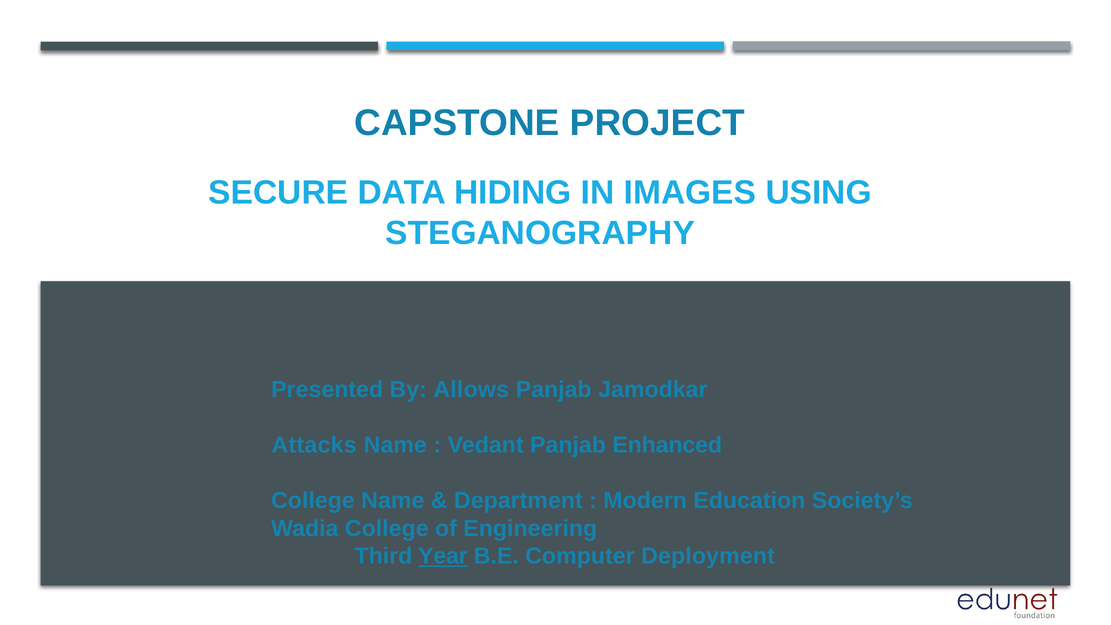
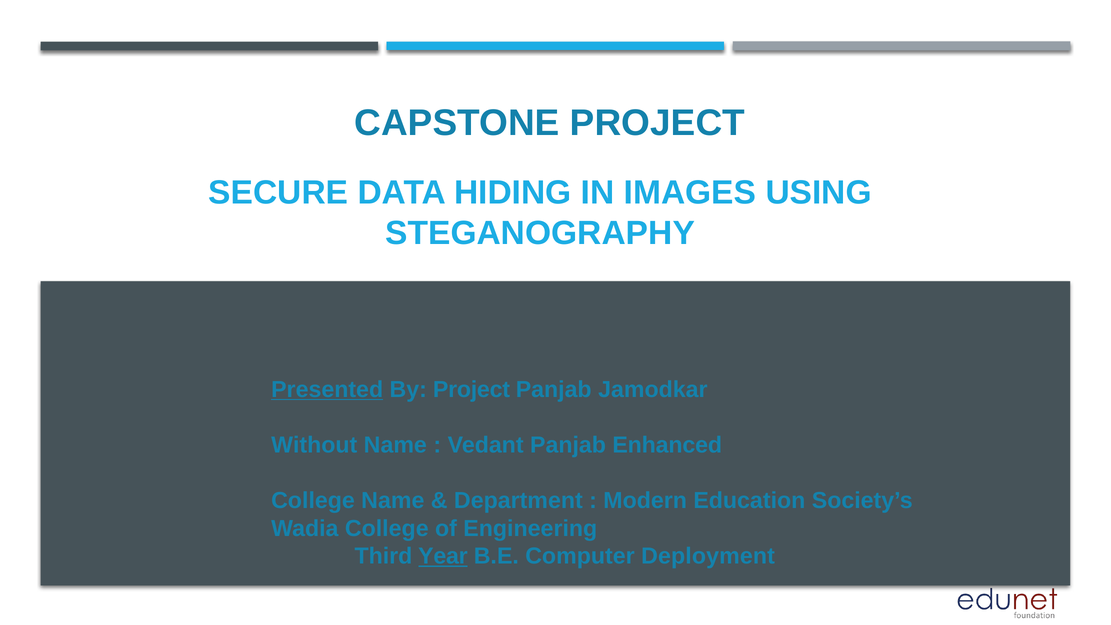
Presented underline: none -> present (327, 390)
By Allows: Allows -> Project (471, 390)
Attacks: Attacks -> Without (314, 445)
